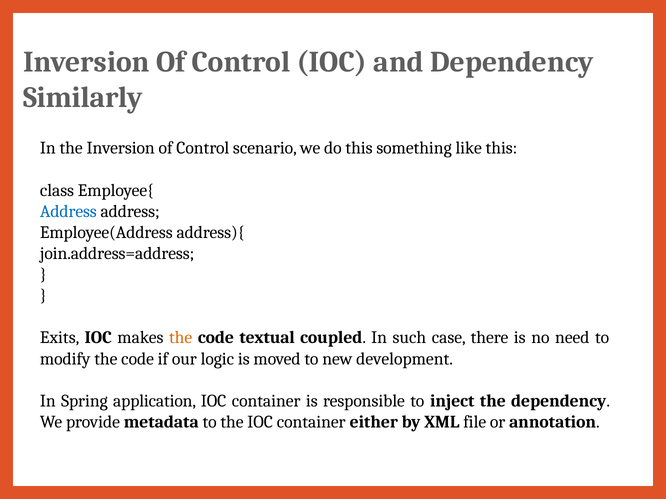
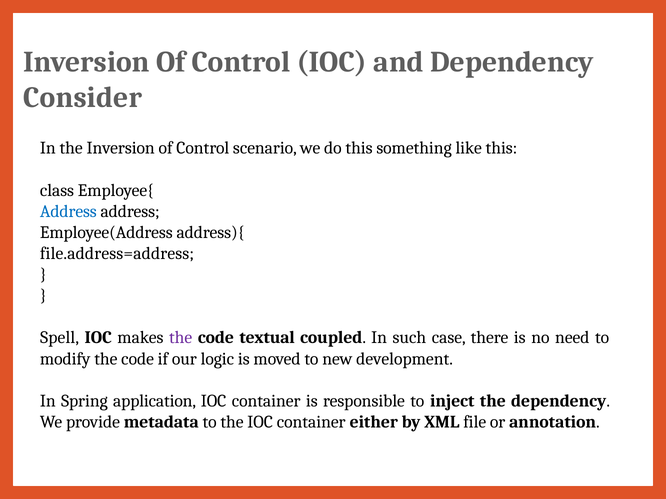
Similarly: Similarly -> Consider (83, 97)
join.address=address: join.address=address -> file.address=address (117, 254)
Exits: Exits -> Spell (60, 338)
the colour: orange -> purple (181, 338)
